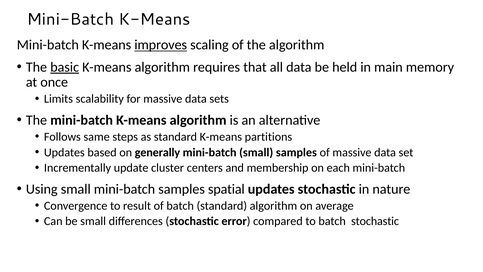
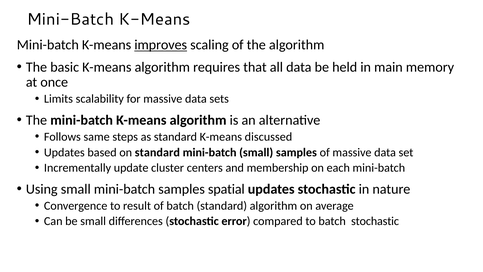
basic underline: present -> none (65, 67)
partitions: partitions -> discussed (268, 137)
on generally: generally -> standard (157, 152)
